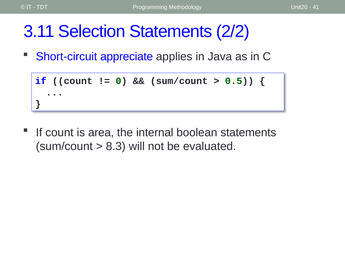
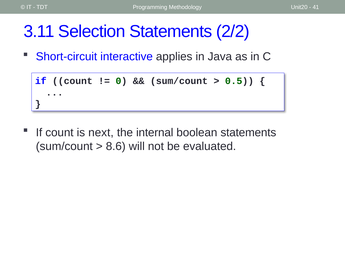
appreciate: appreciate -> interactive (127, 57)
area: area -> next (101, 132)
8.3: 8.3 -> 8.6 (116, 146)
